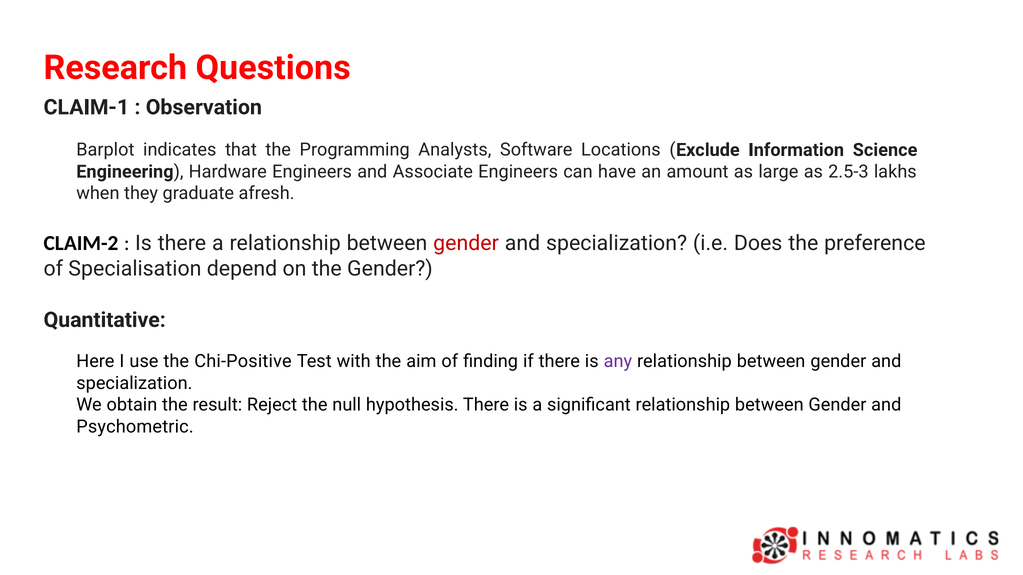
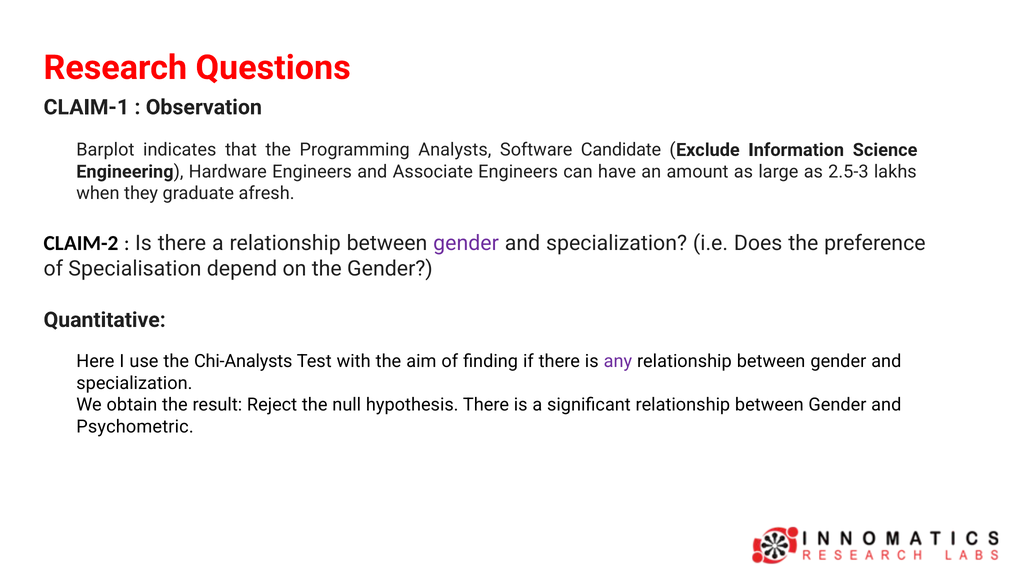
Locations: Locations -> Candidate (621, 150)
gender colour: red -> purple (466, 243)
Chi-Positive: Chi-Positive -> Chi-Analysts (243, 362)
